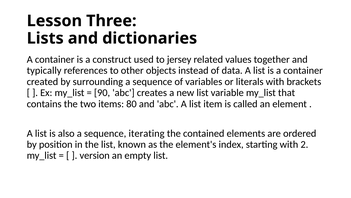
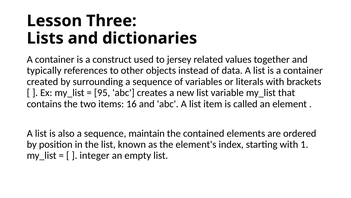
90: 90 -> 95 (102, 93)
80: 80 -> 16 (131, 104)
iterating: iterating -> maintain (147, 133)
2: 2 -> 1 (304, 144)
version: version -> integer (95, 155)
